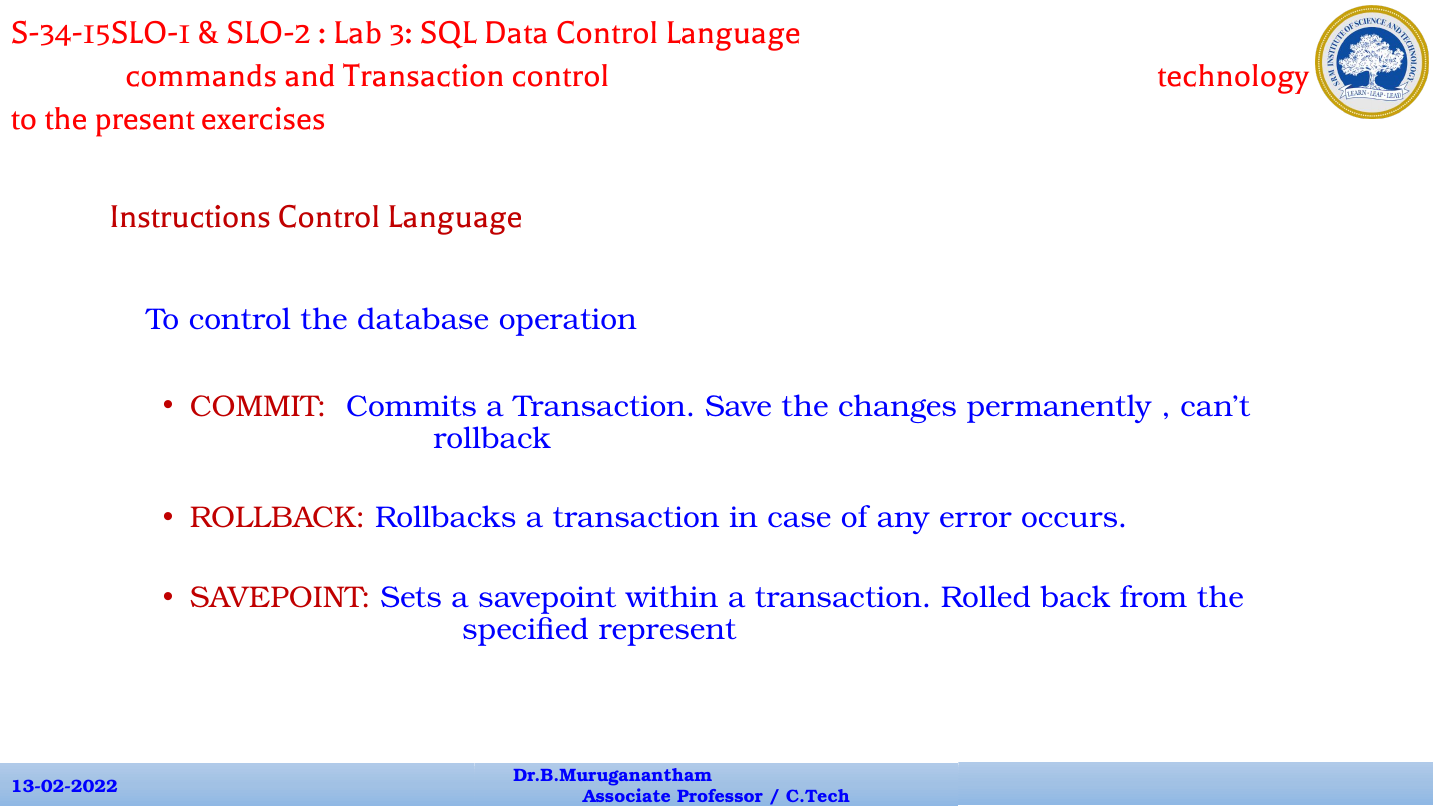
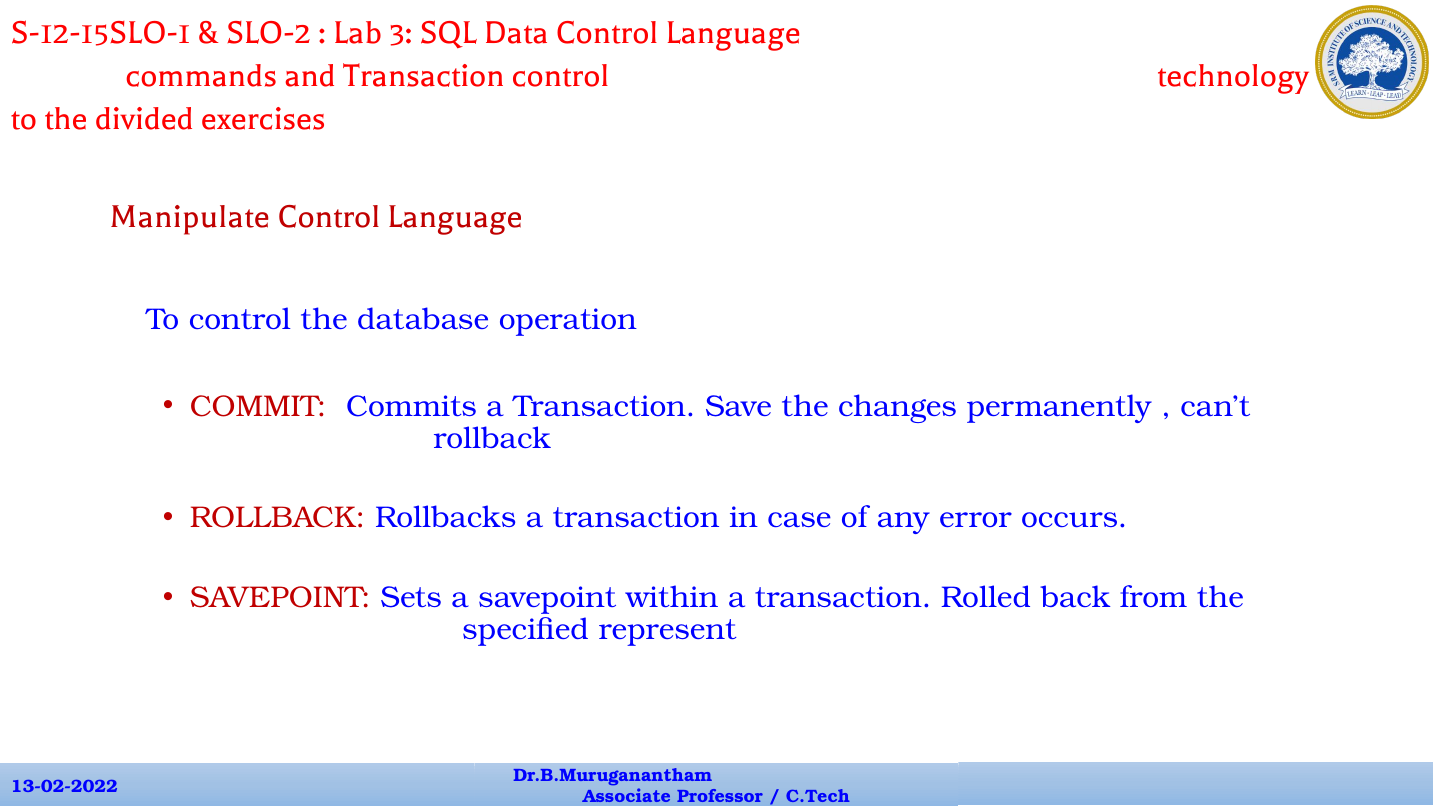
S-34-15SLO-1: S-34-15SLO-1 -> S-12-15SLO-1 (101, 31)
present: present -> divided (144, 117)
Instructions: Instructions -> Manipulate (190, 215)
